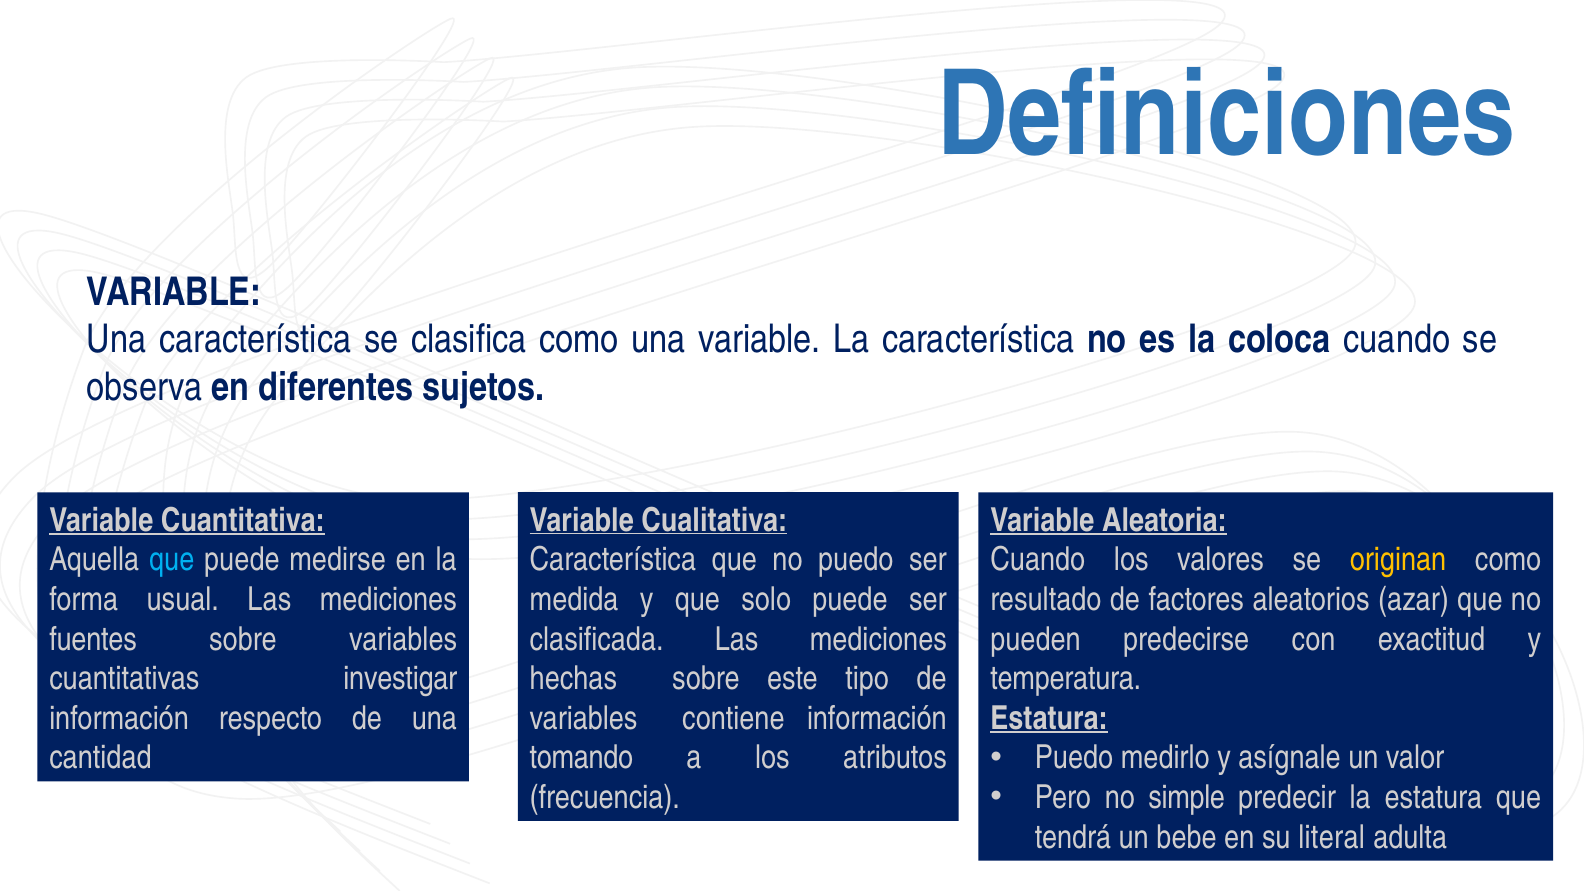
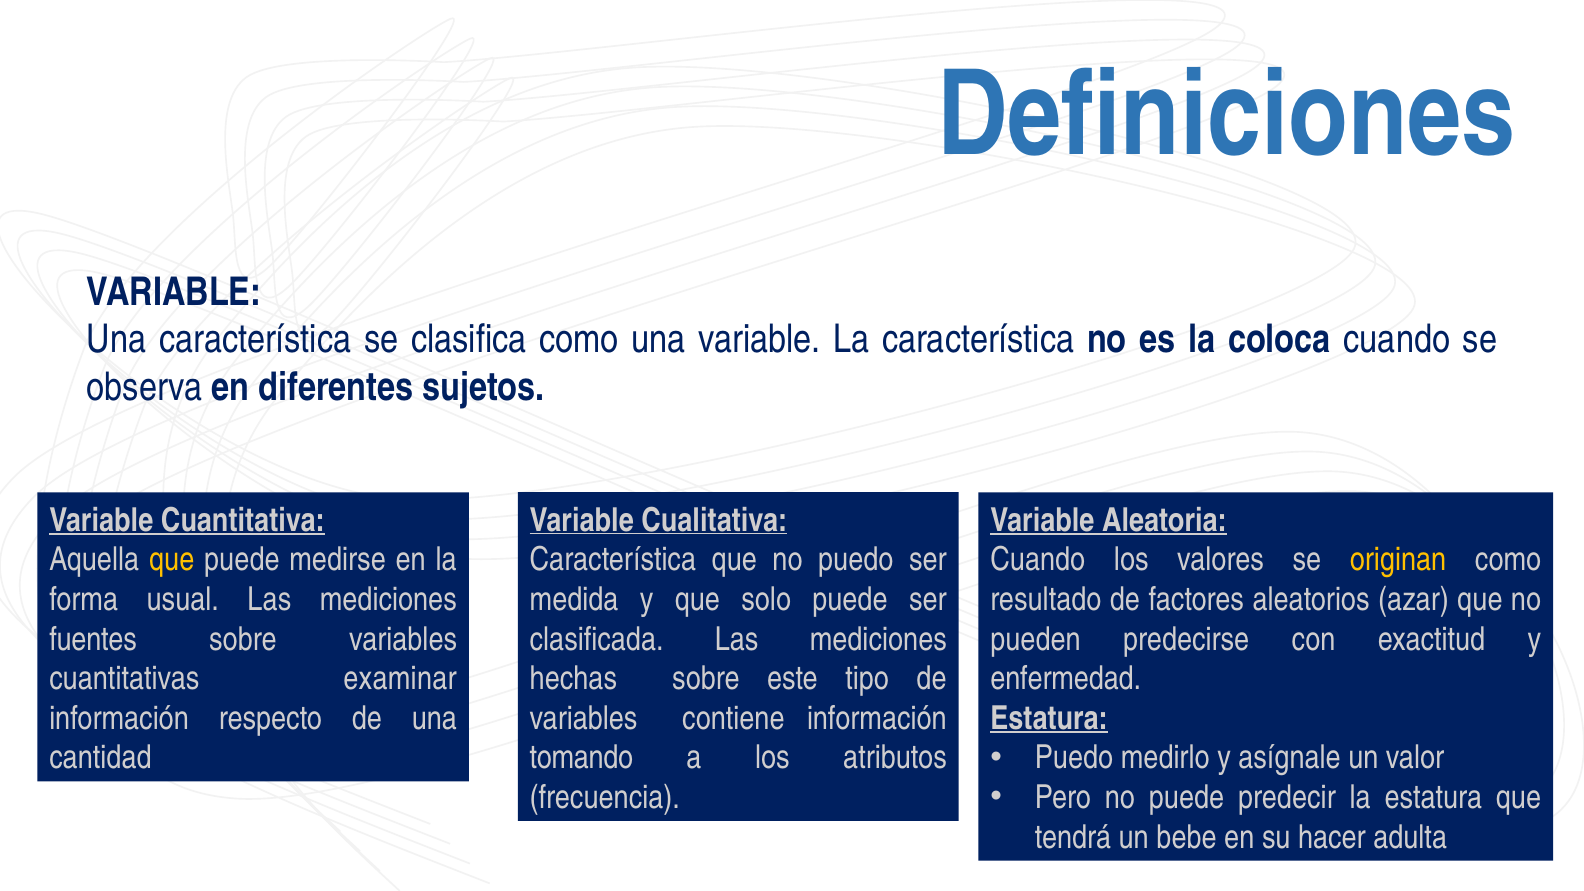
que colour: light blue -> yellow (172, 560)
investigar: investigar -> examinar (400, 679)
temperatura: temperatura -> enfermedad (1066, 679)
no simple: simple -> puede (1187, 798)
literal: literal -> hacer (1332, 837)
